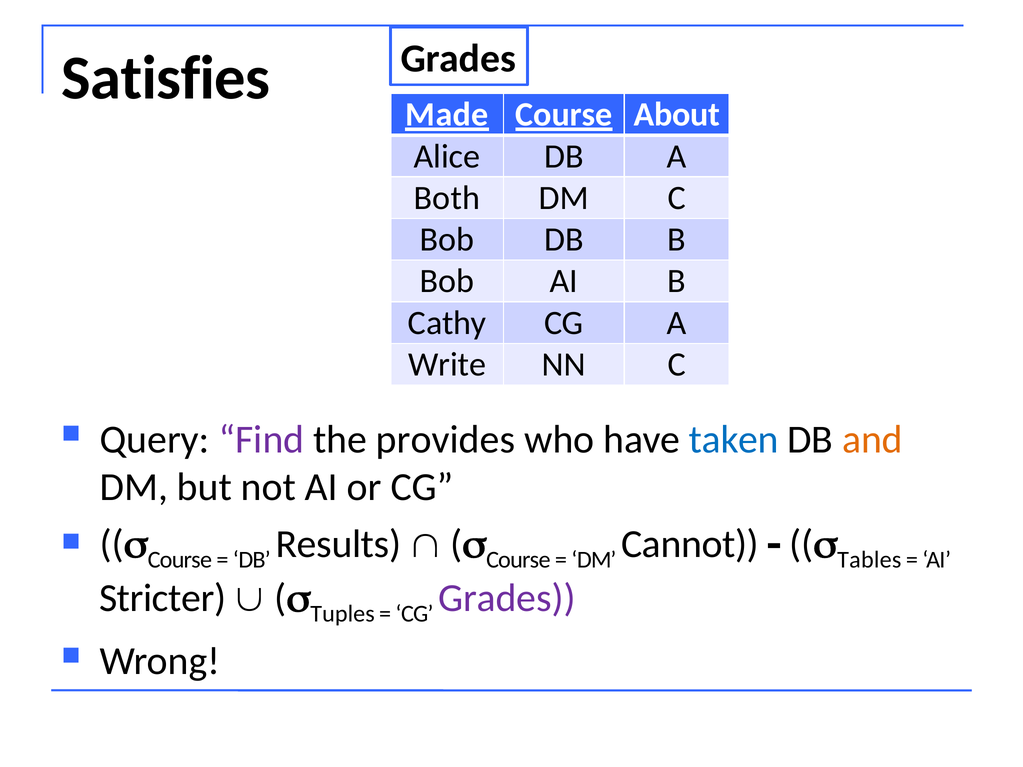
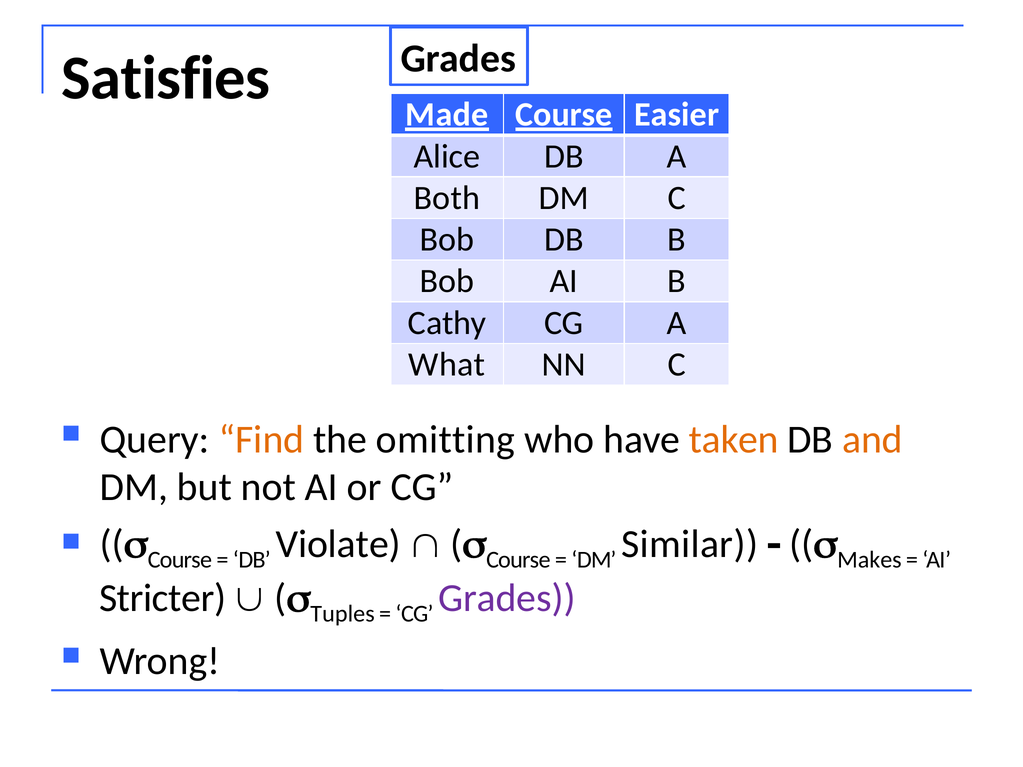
About: About -> Easier (677, 115)
Write: Write -> What (447, 365)
Find colour: purple -> orange (261, 440)
provides: provides -> omitting (446, 440)
taken colour: blue -> orange (734, 440)
Results: Results -> Violate (338, 544)
Cannot: Cannot -> Similar (690, 544)
Tables: Tables -> Makes (869, 560)
